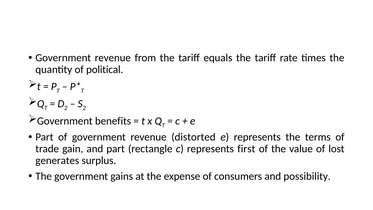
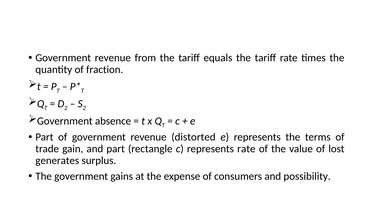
political: political -> fraction (105, 70)
benefits: benefits -> absence (113, 121)
represents first: first -> rate (246, 149)
